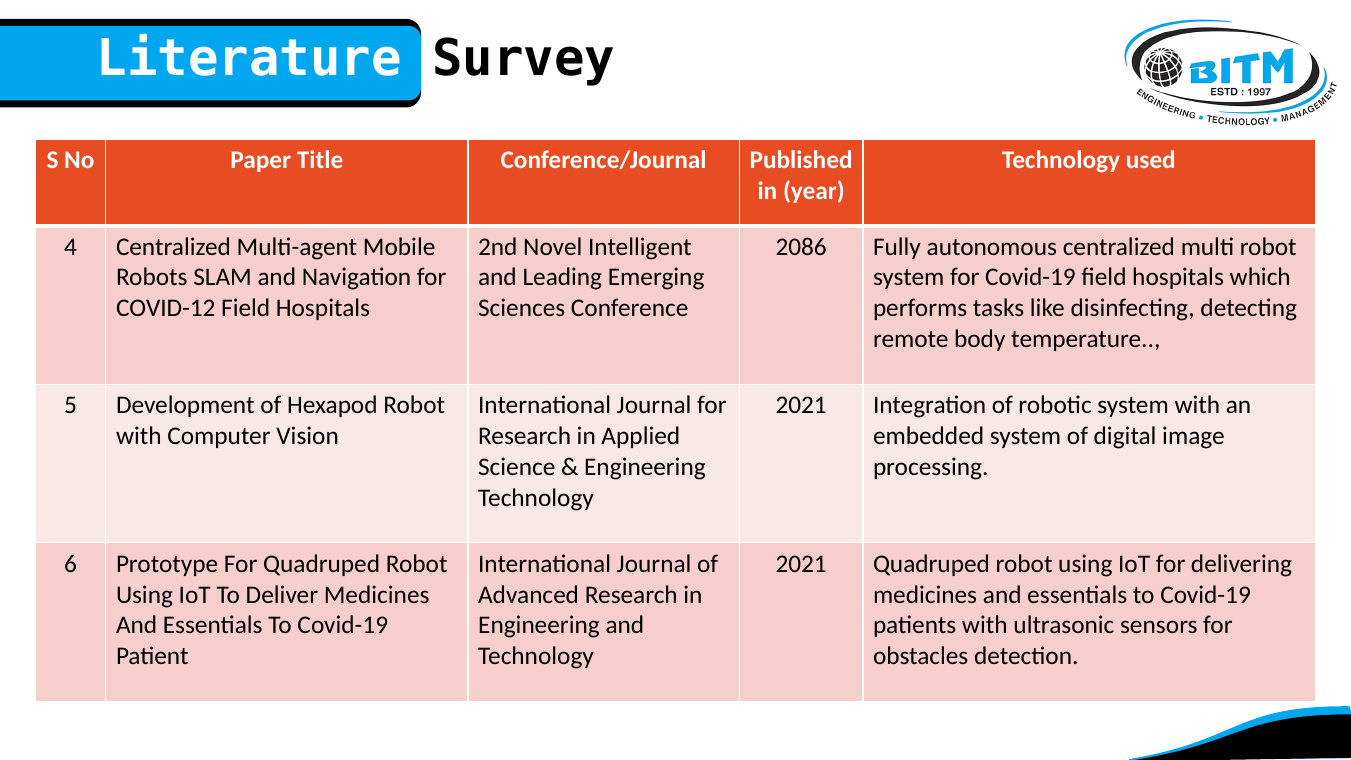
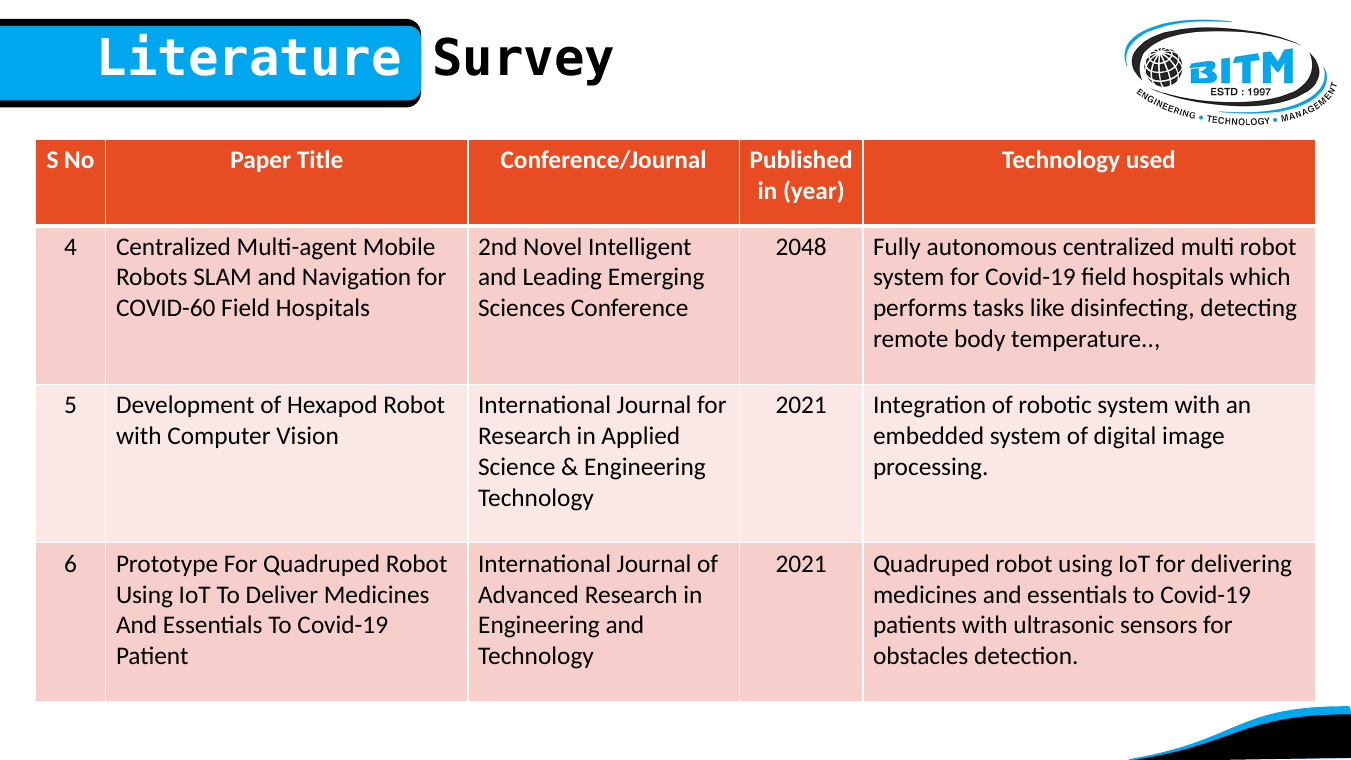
2086: 2086 -> 2048 (801, 247)
COVID-12: COVID-12 -> COVID-60 (166, 308)
